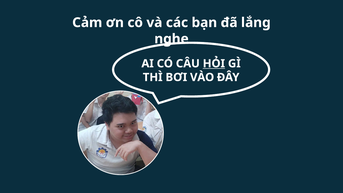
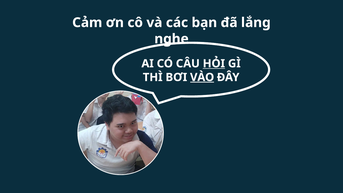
VÀO underline: none -> present (202, 77)
